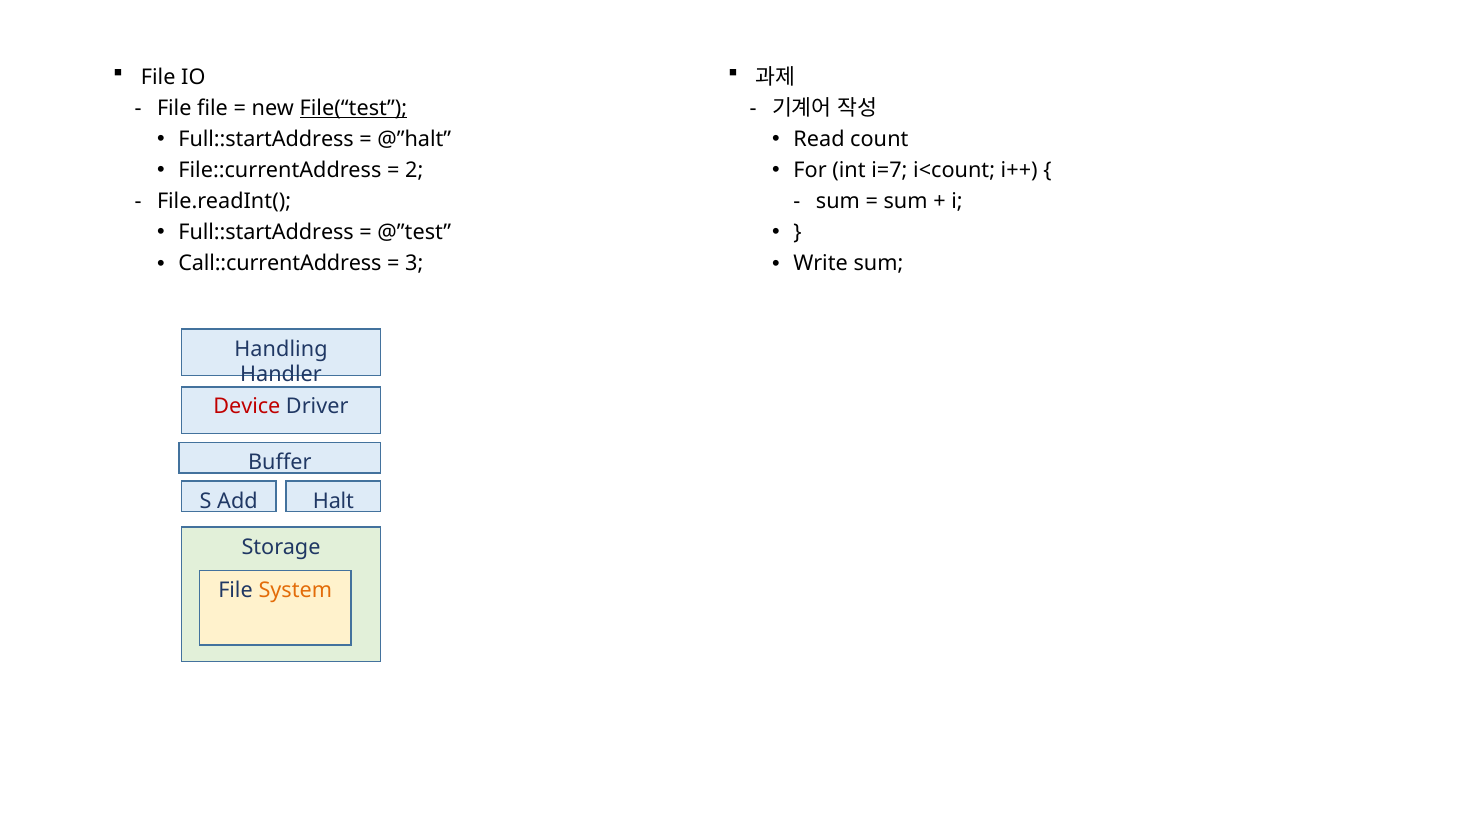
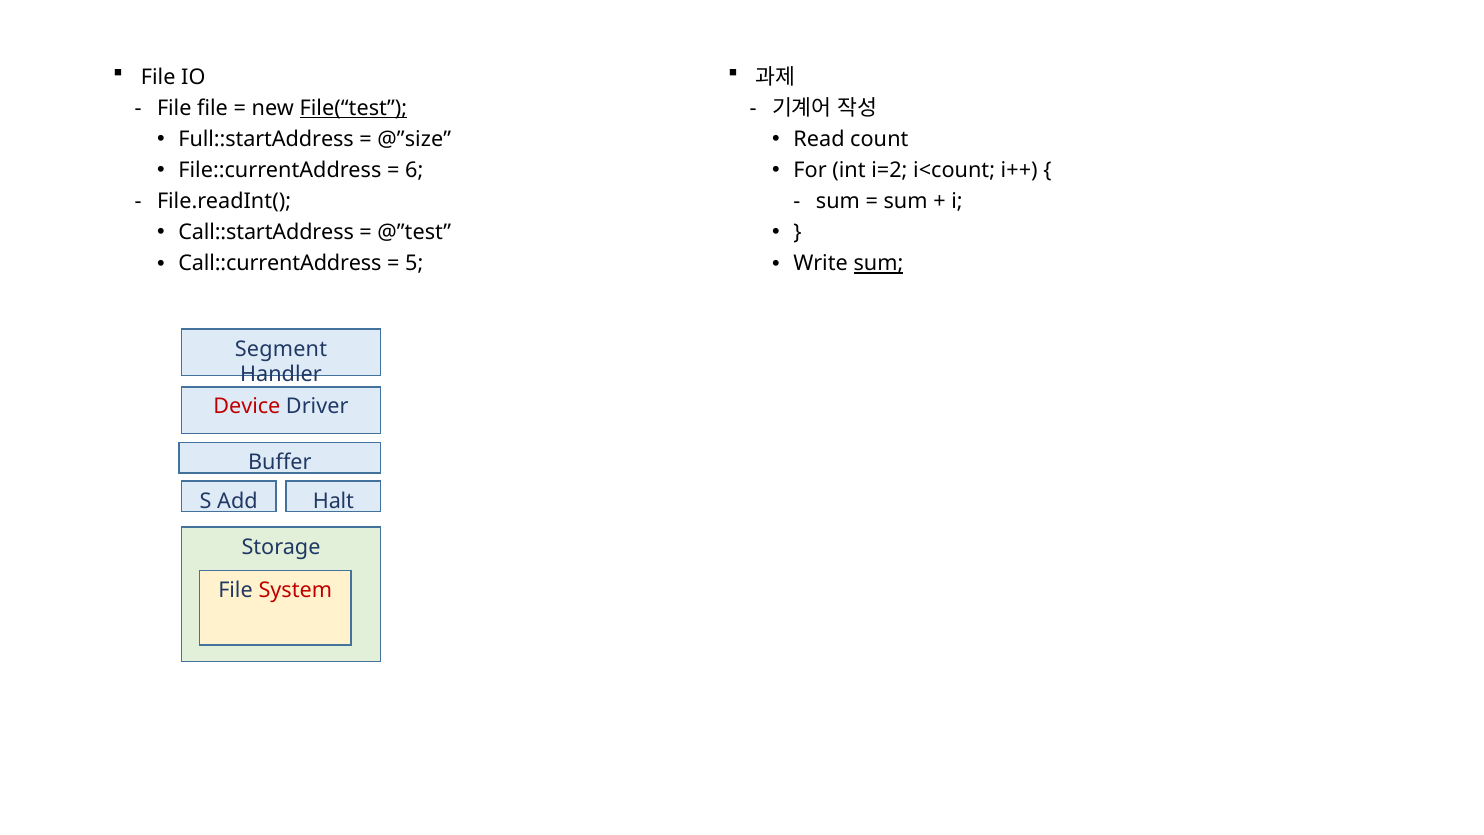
@”halt: @”halt -> @”size (414, 139)
2: 2 -> 6 (414, 170)
i=7: i=7 -> i=2 (889, 170)
Full::startAddress: Full::startAddress -> Call::startAddress (266, 233)
3: 3 -> 5 (414, 264)
sum underline: none -> present (878, 264)
Handling: Handling -> Segment (281, 349)
System colour: orange -> red (295, 590)
